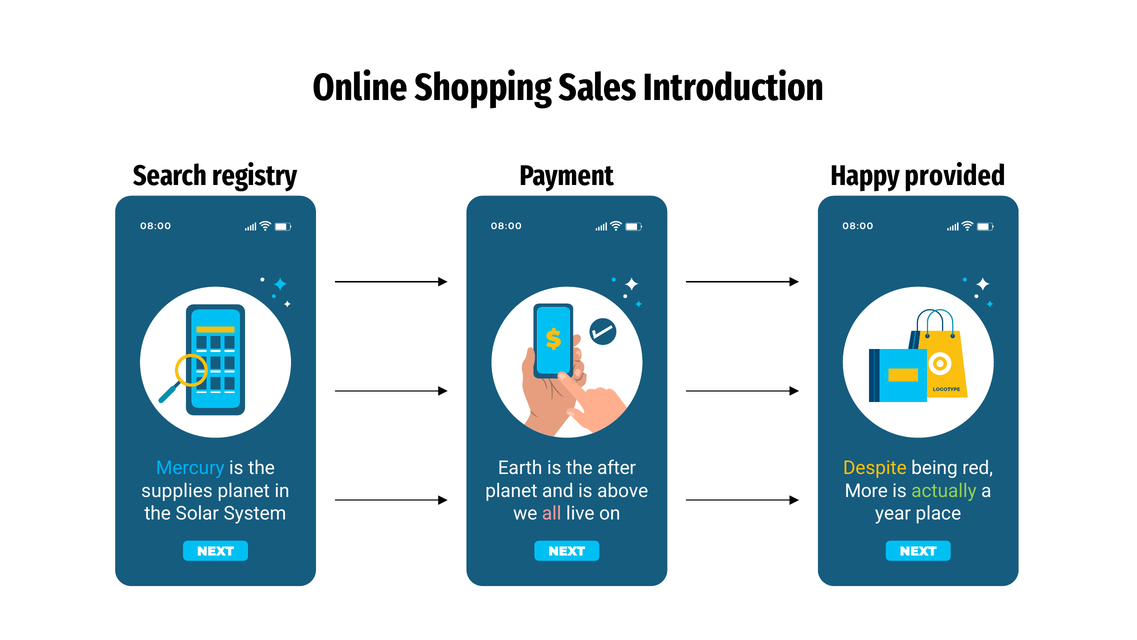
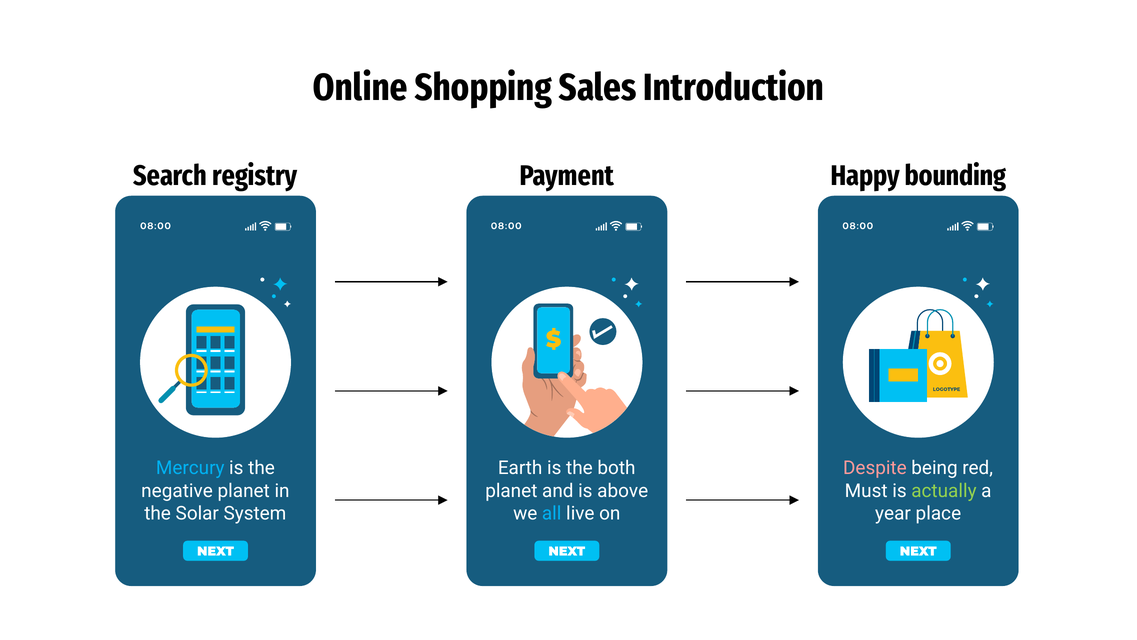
provided: provided -> bounding (955, 176)
after: after -> both (616, 468)
Despite colour: yellow -> pink (875, 468)
supplies: supplies -> negative (177, 490)
More: More -> Must (866, 490)
all colour: pink -> light blue (552, 513)
